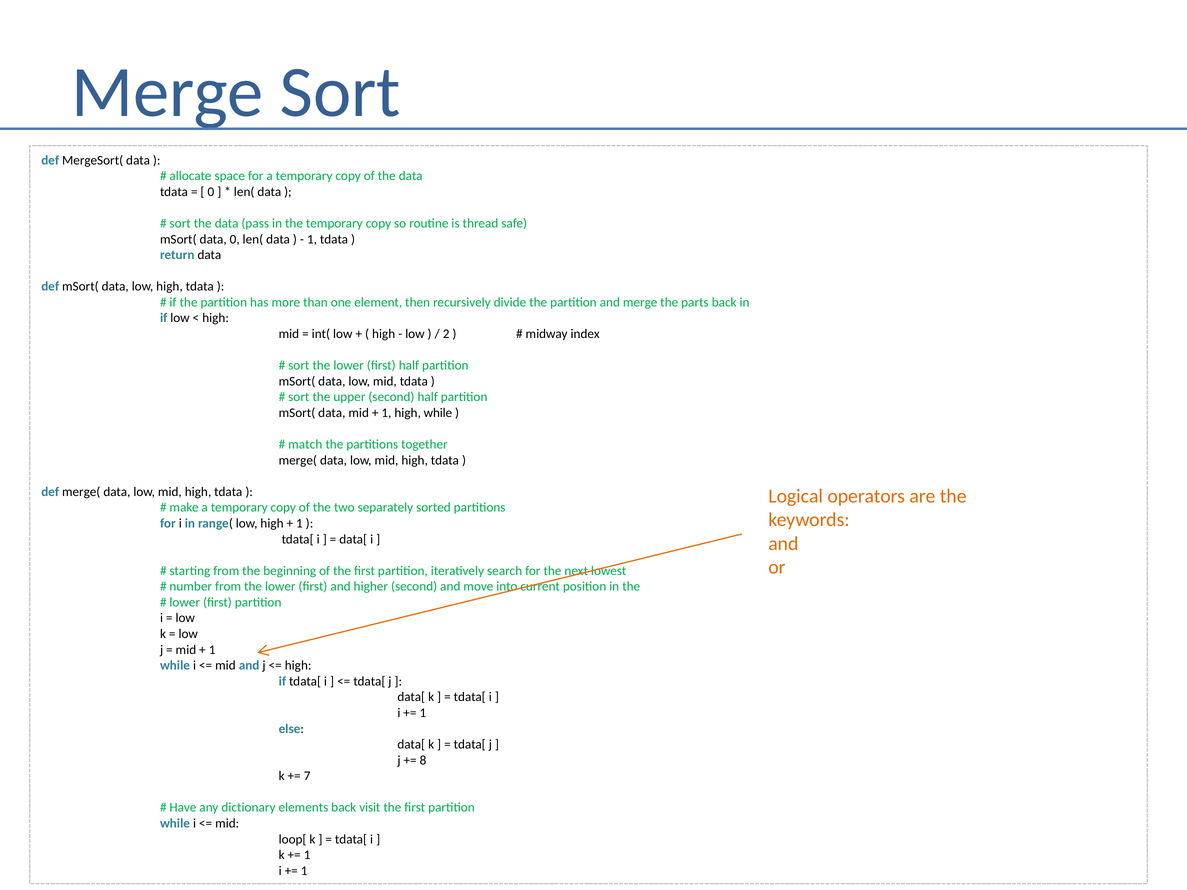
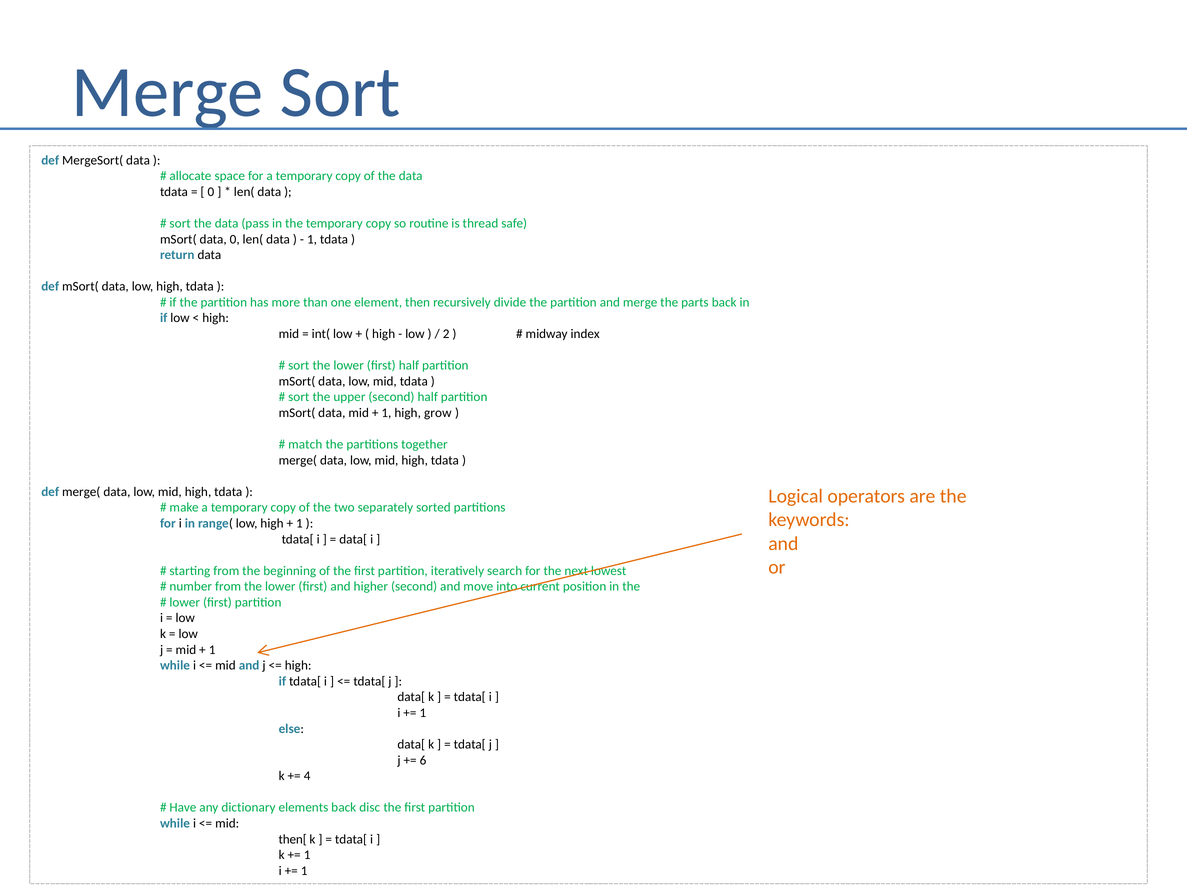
high while: while -> grow (438, 413)
8: 8 -> 6 (423, 760)
7: 7 -> 4 (307, 776)
visit: visit -> disc (370, 808)
loop[: loop[ -> then[ (293, 839)
